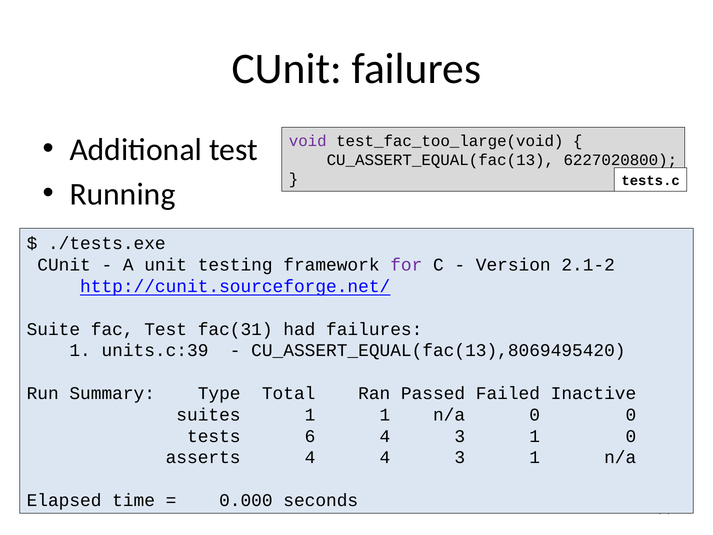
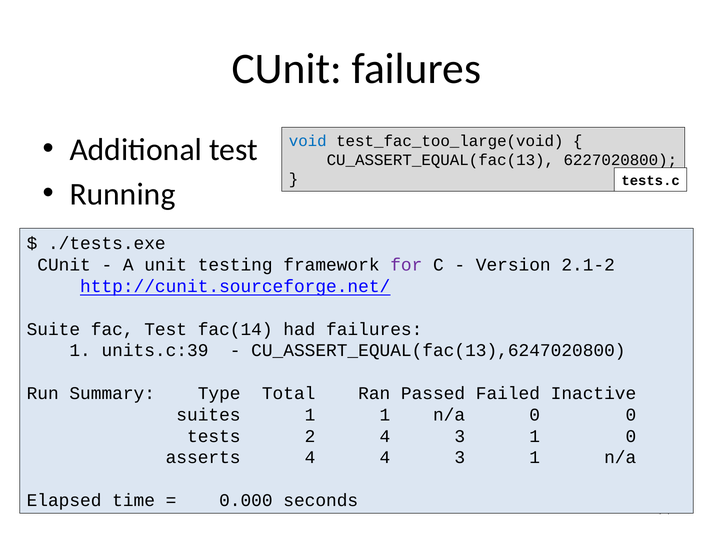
void colour: purple -> blue (308, 141)
fac(31: fac(31 -> fac(14 (235, 329)
CU_ASSERT_EQUAL(fac(13),8069495420: CU_ASSERT_EQUAL(fac(13),8069495420 -> CU_ASSERT_EQUAL(fac(13),6247020800 (438, 350)
6: 6 -> 2 (310, 436)
